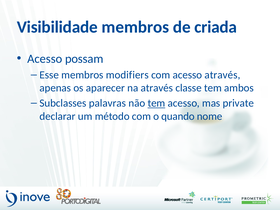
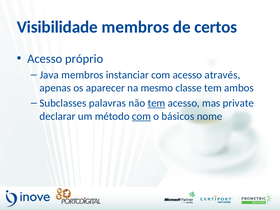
criada: criada -> certos (216, 27)
possam: possam -> próprio (84, 59)
Esse: Esse -> Java (49, 75)
modifiers: modifiers -> instanciar (127, 75)
na através: através -> mesmo (157, 88)
com underline: none -> present (141, 116)
quando: quando -> básicos (178, 116)
